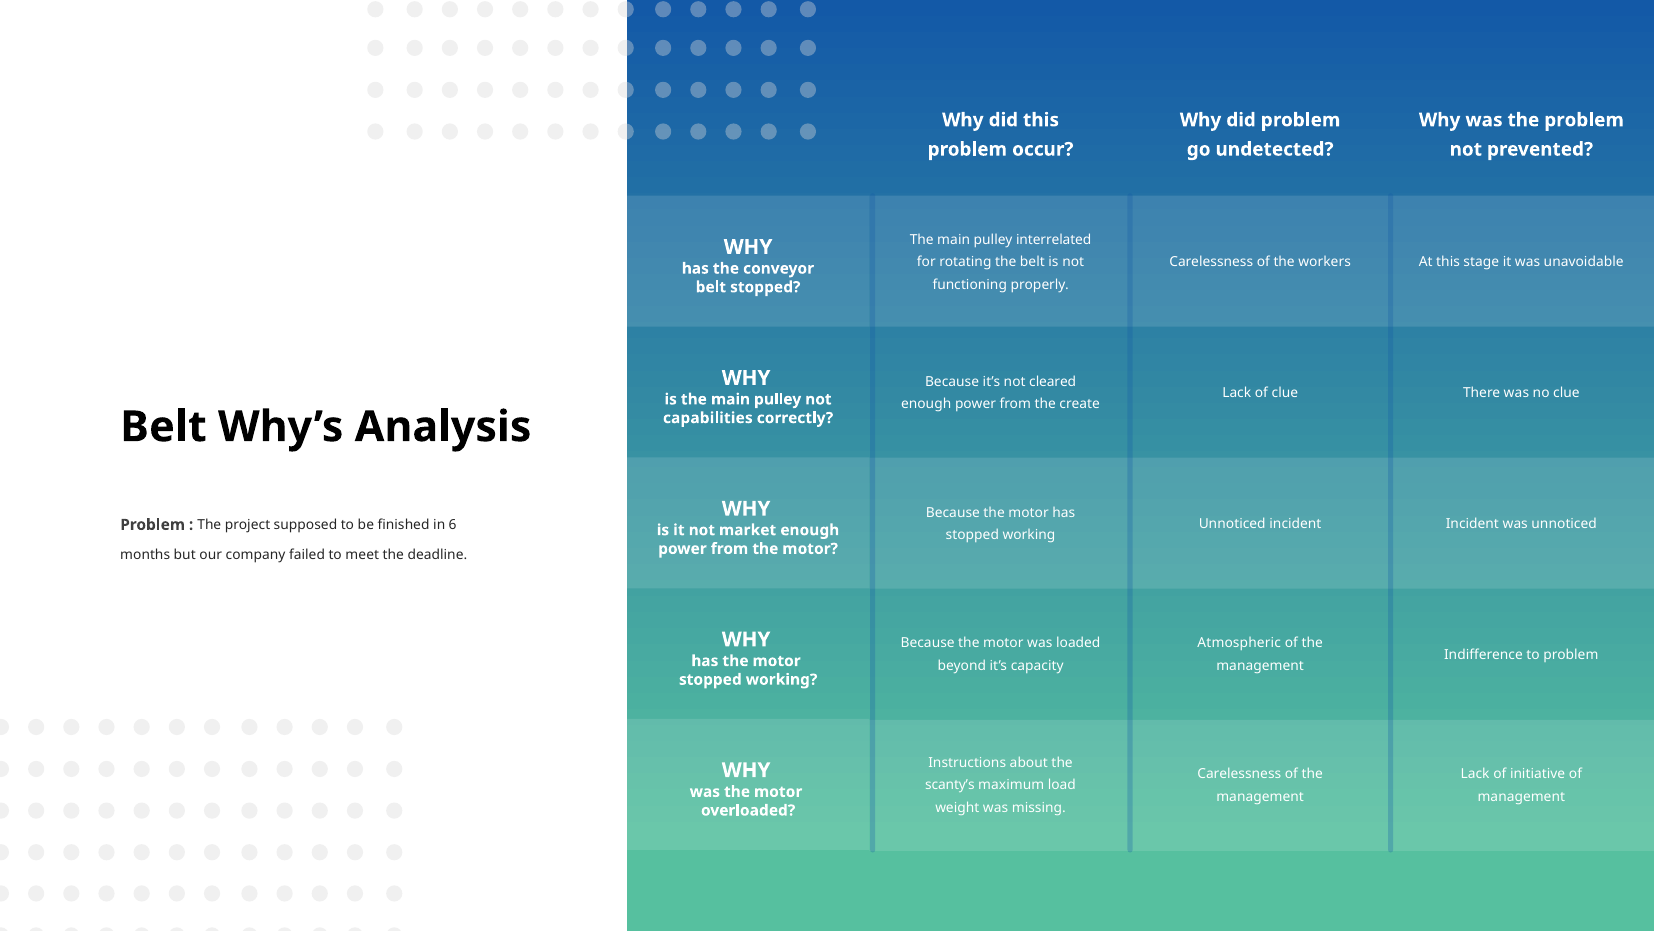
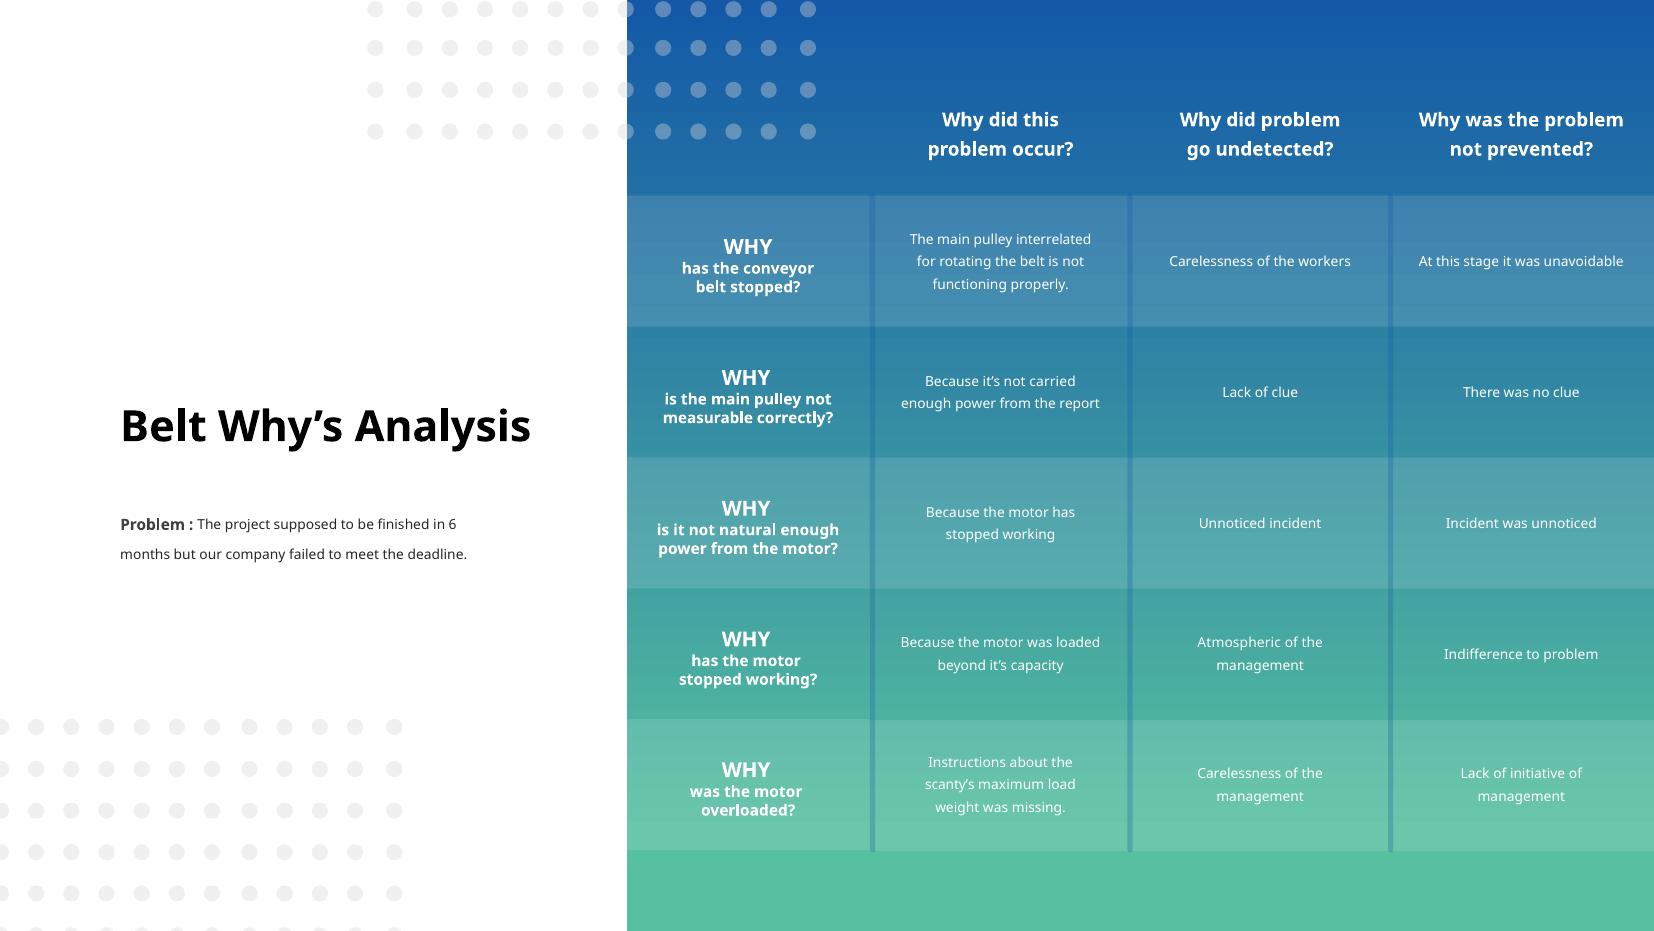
cleared: cleared -> carried (1053, 381)
create: create -> report (1080, 404)
capabilities: capabilities -> measurable (708, 418)
market: market -> natural (748, 530)
